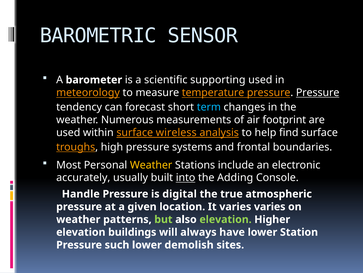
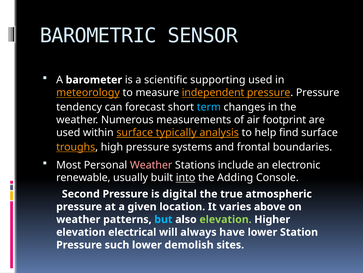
temperature: temperature -> independent (213, 92)
Pressure underline: present -> none (318, 92)
wireless: wireless -> typically (176, 132)
Weather colour: yellow -> pink (151, 165)
accurately: accurately -> renewable (83, 177)
Handle: Handle -> Second (81, 193)
varies varies: varies -> above (270, 206)
but colour: light green -> light blue (163, 219)
buildings: buildings -> electrical (132, 232)
